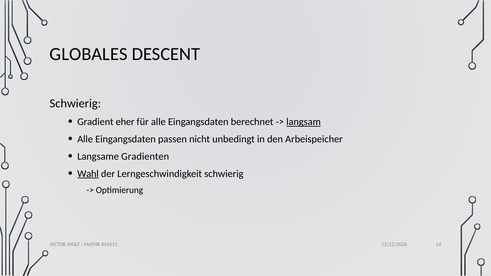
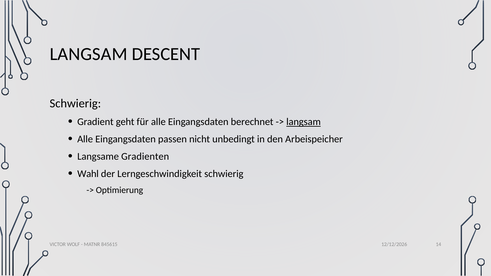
GLOBALES: GLOBALES -> LANGSAM (89, 54)
eher: eher -> geht (125, 122)
Wahl underline: present -> none (88, 174)
